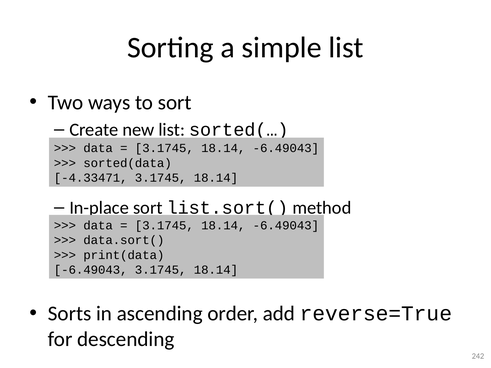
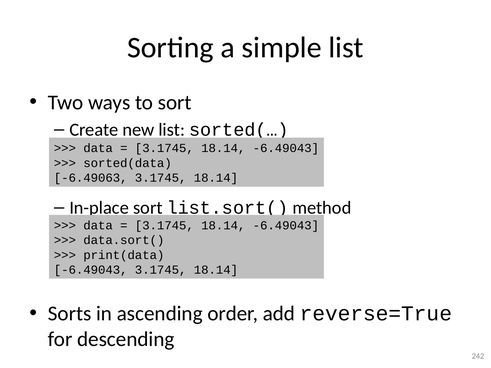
-4.33471: -4.33471 -> -6.49063 (91, 178)
